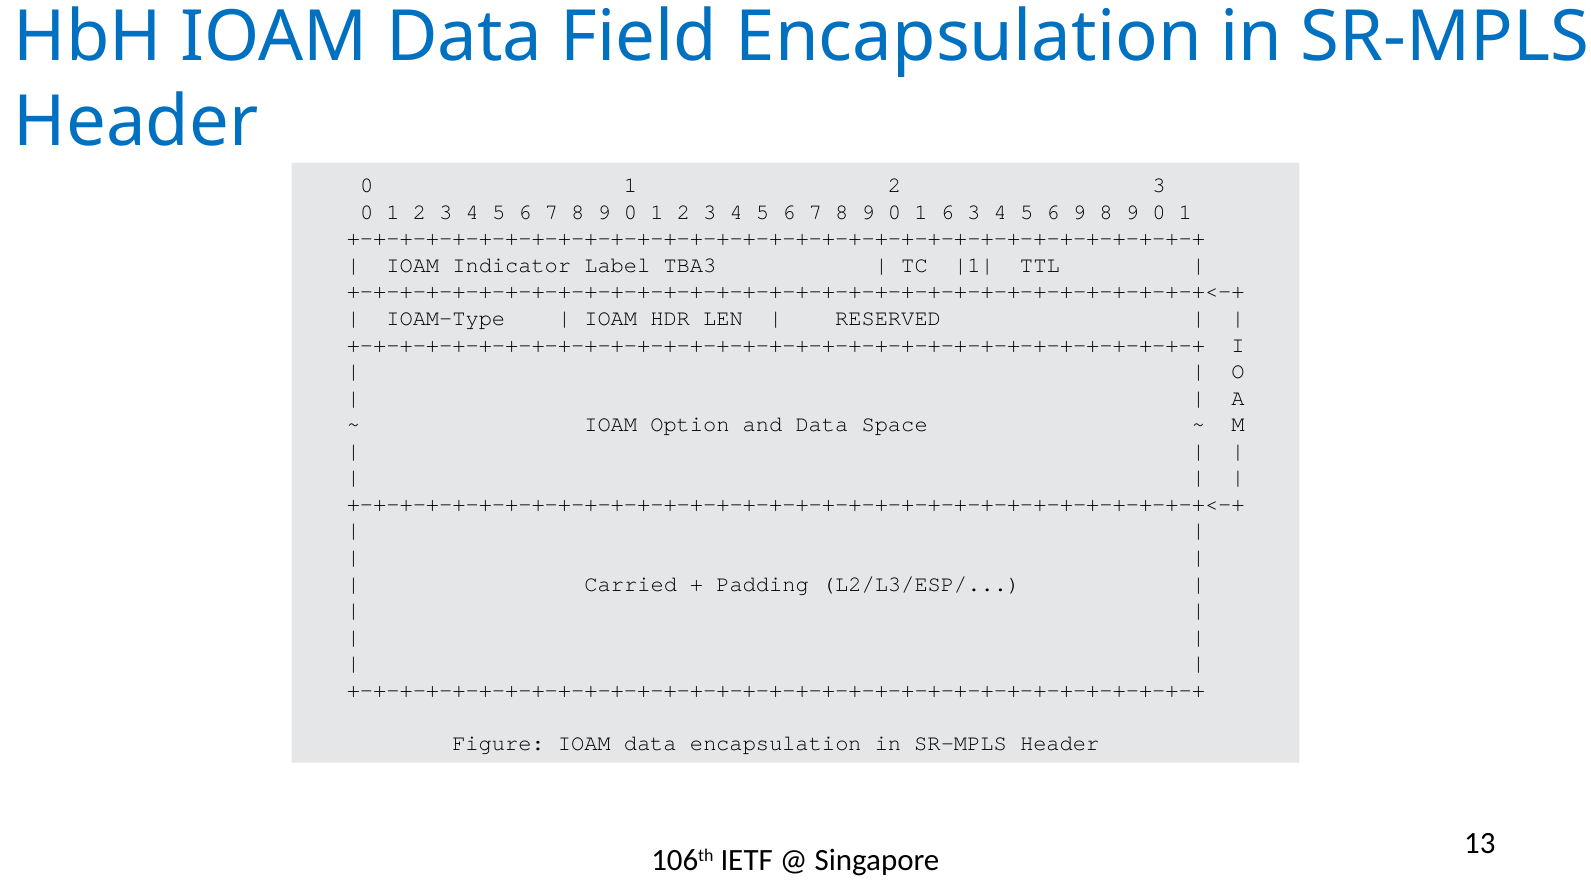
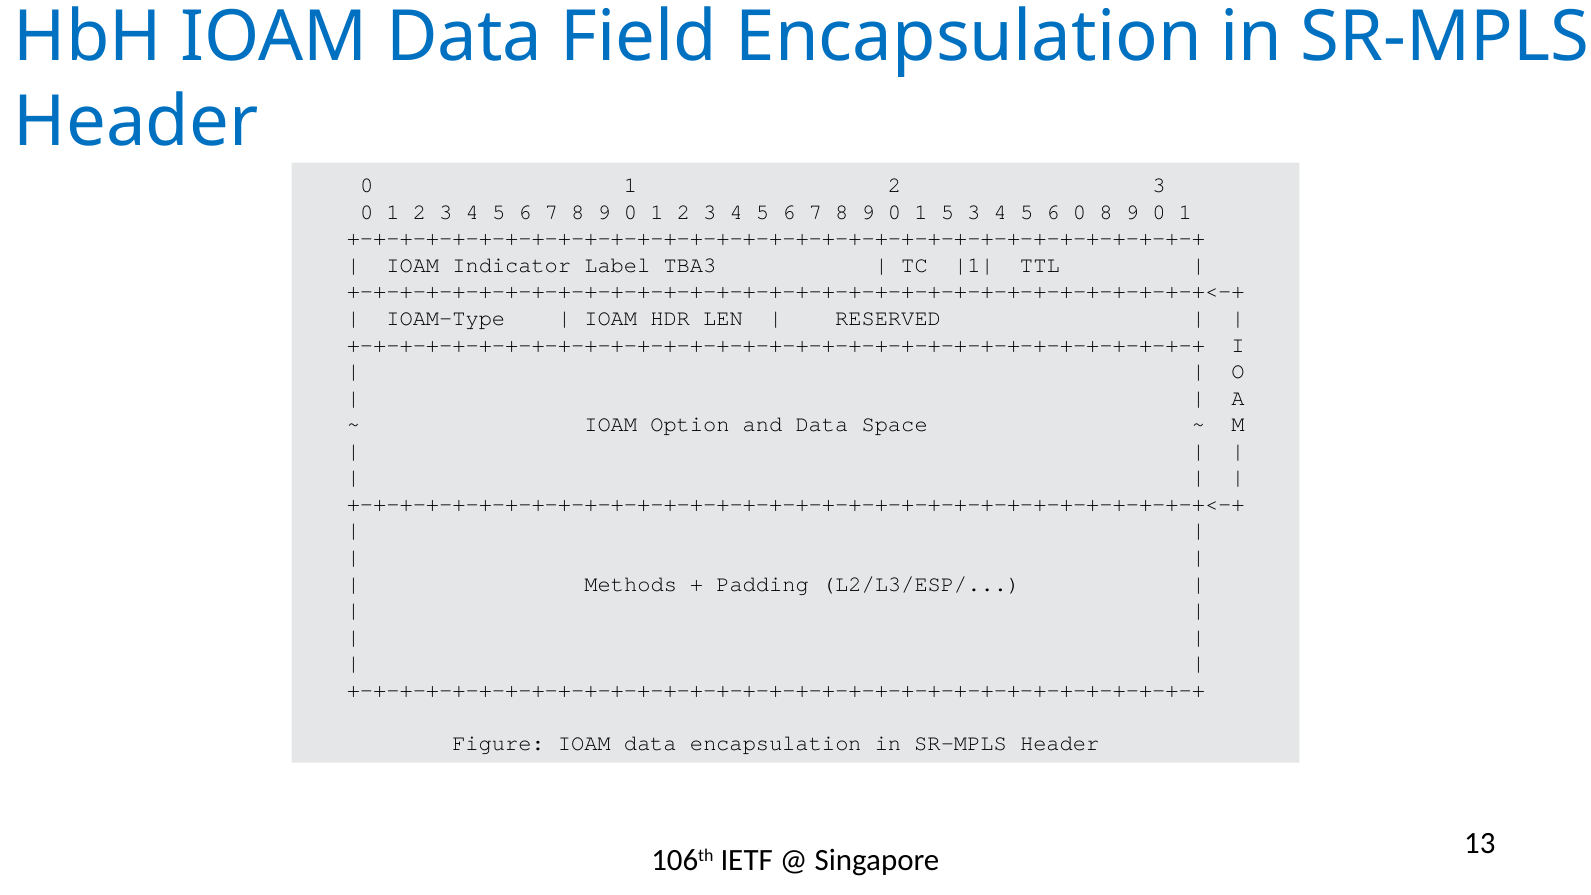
1 6: 6 -> 5 (948, 212)
6 9: 9 -> 0 (1080, 212)
Carried: Carried -> Methods (631, 584)
